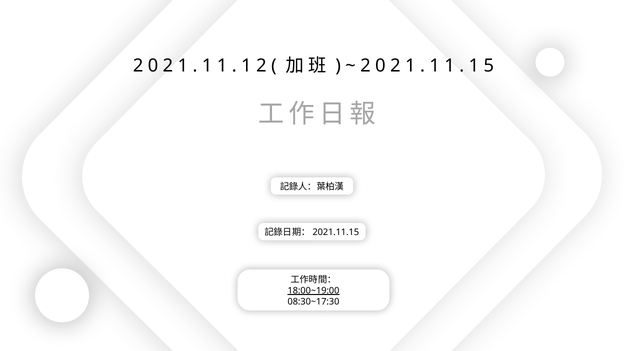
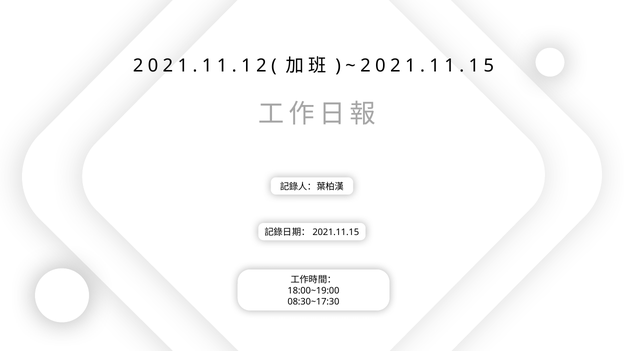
18:00~19:00 underline: present -> none (314, 291)
